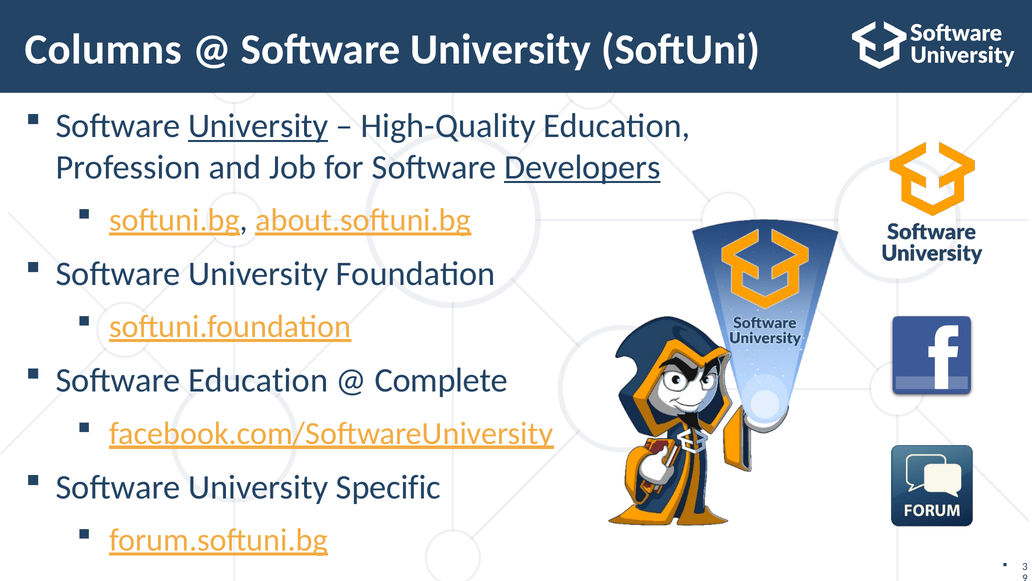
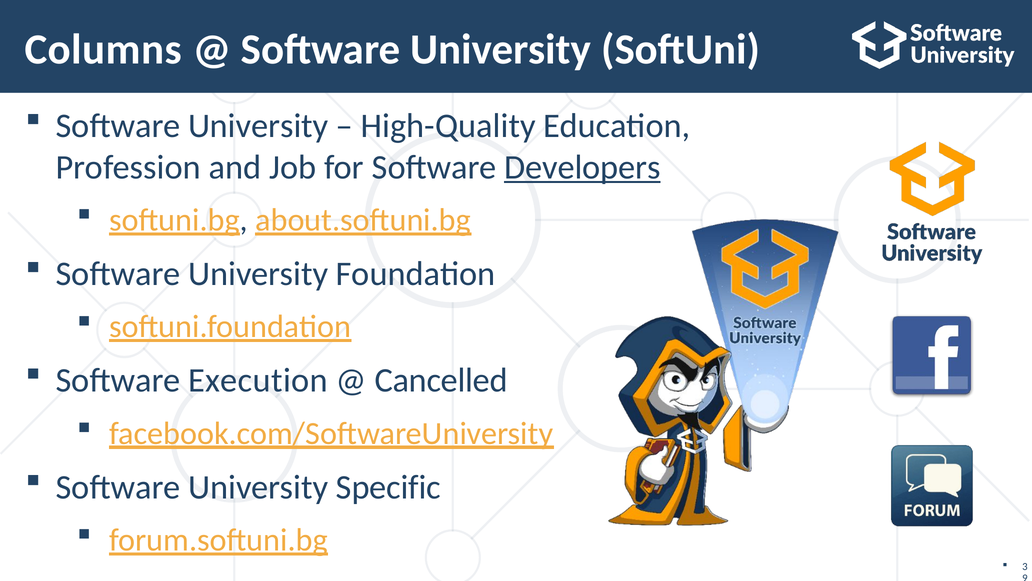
University underline: present -> none (258, 126)
Software Education: Education -> Execution (258, 380)
Complete: Complete -> Cancelled (441, 380)
